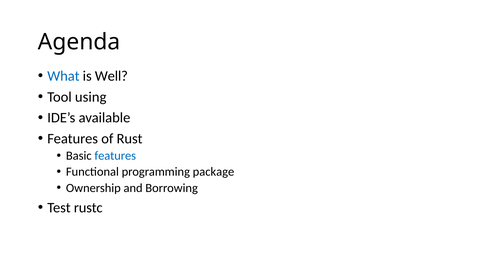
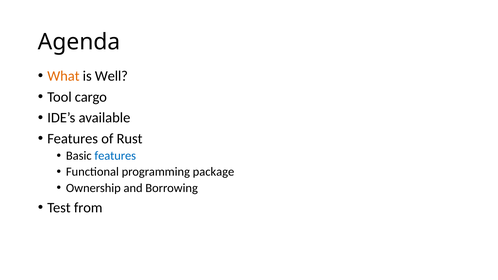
What colour: blue -> orange (63, 76)
using: using -> cargo (91, 97)
rustc: rustc -> from (88, 208)
